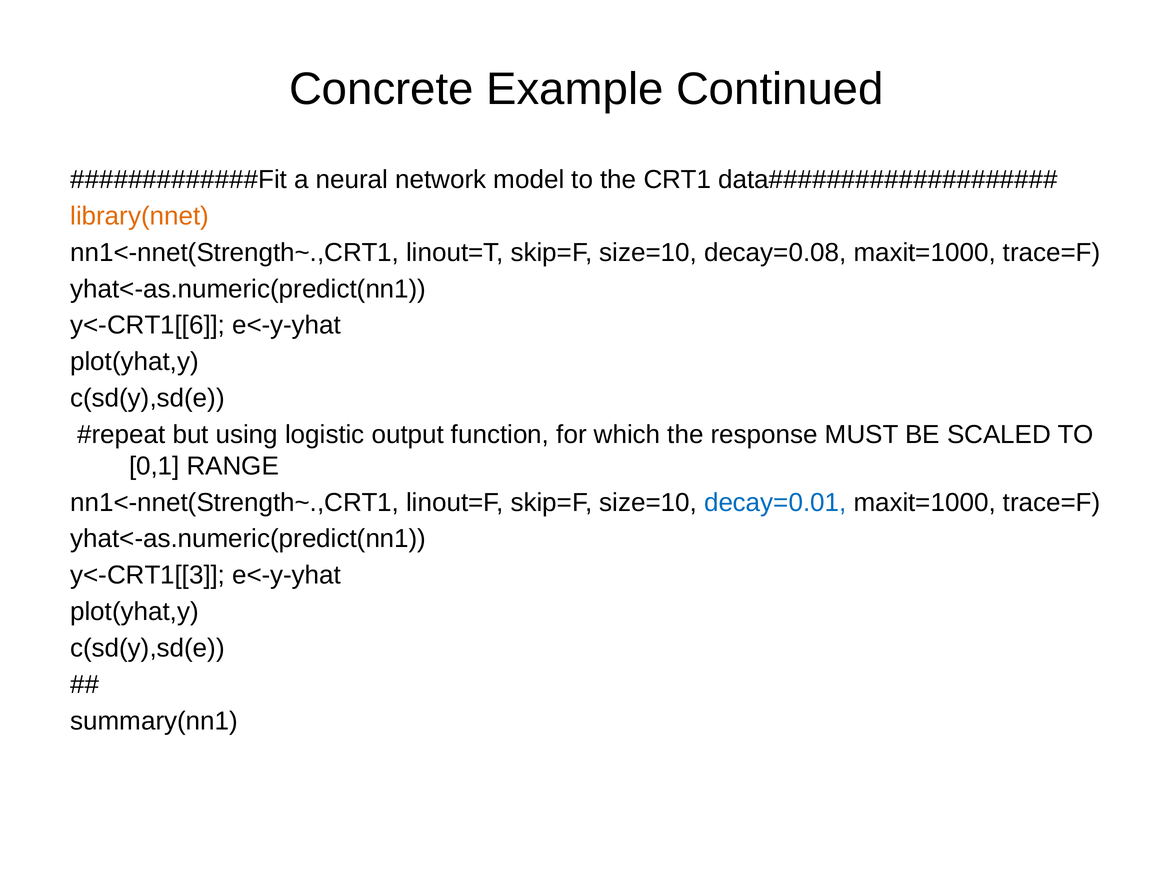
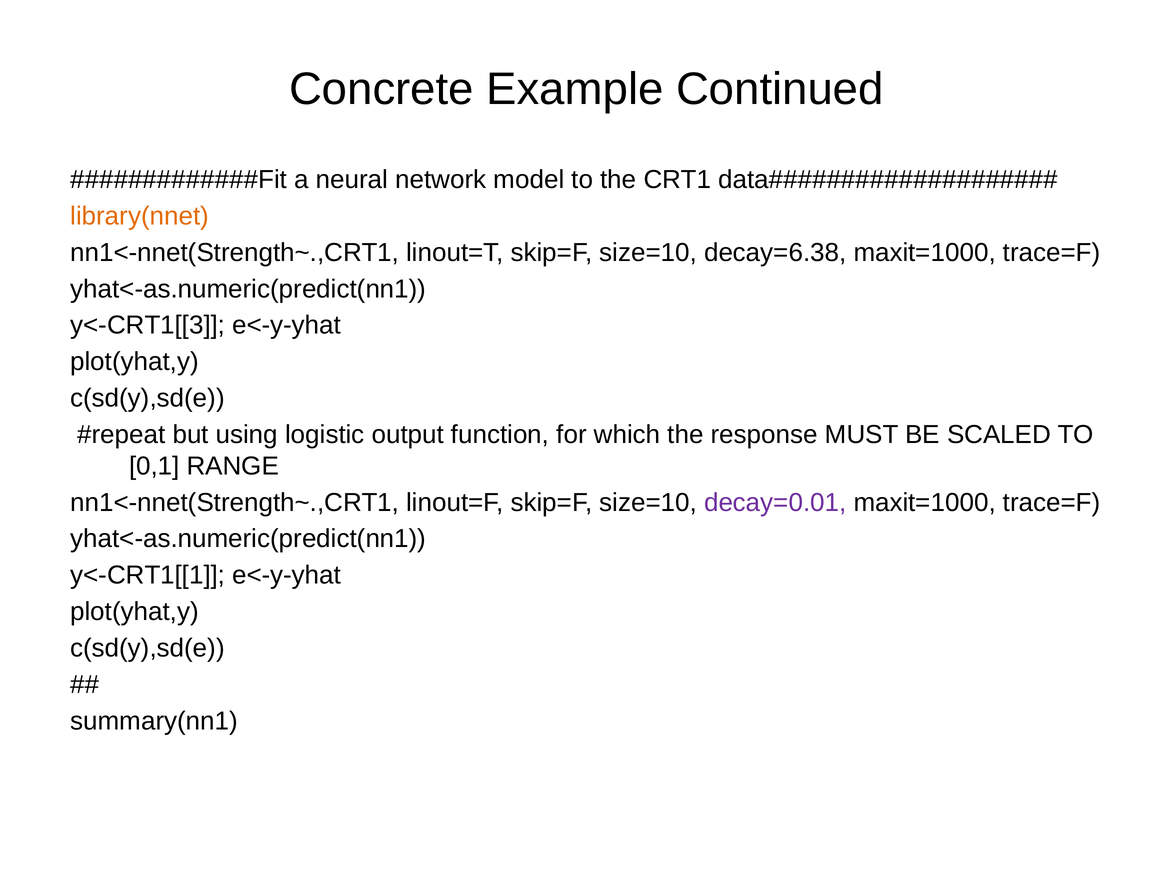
decay=0.08: decay=0.08 -> decay=6.38 (775, 253)
y<-CRT1[[6: y<-CRT1[[6 -> y<-CRT1[[3 (148, 326)
decay=0.01 colour: blue -> purple (775, 503)
y<-CRT1[[3: y<-CRT1[[3 -> y<-CRT1[[1 (148, 576)
